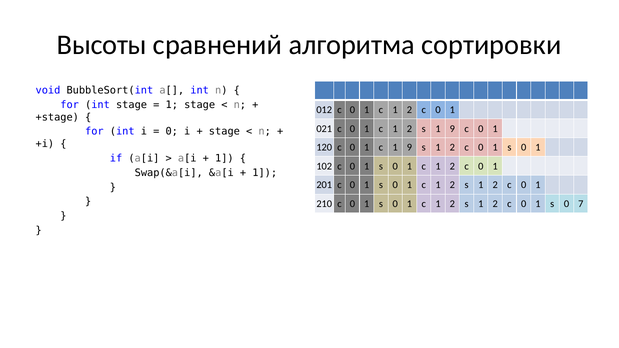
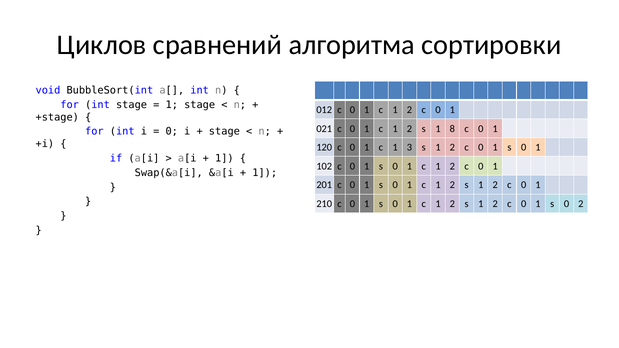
Высоты: Высоты -> Циклов (102, 45)
s 1 9: 9 -> 8 (452, 129)
c 1 9: 9 -> 3 (409, 147)
0 7: 7 -> 2 (581, 204)
